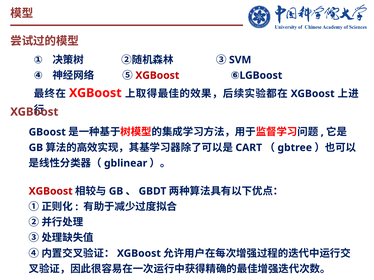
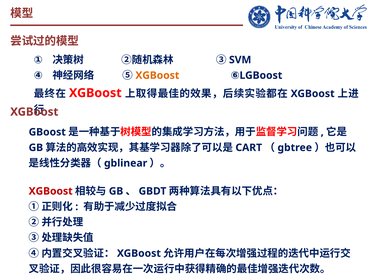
XGBoost colour: red -> orange (157, 76)
